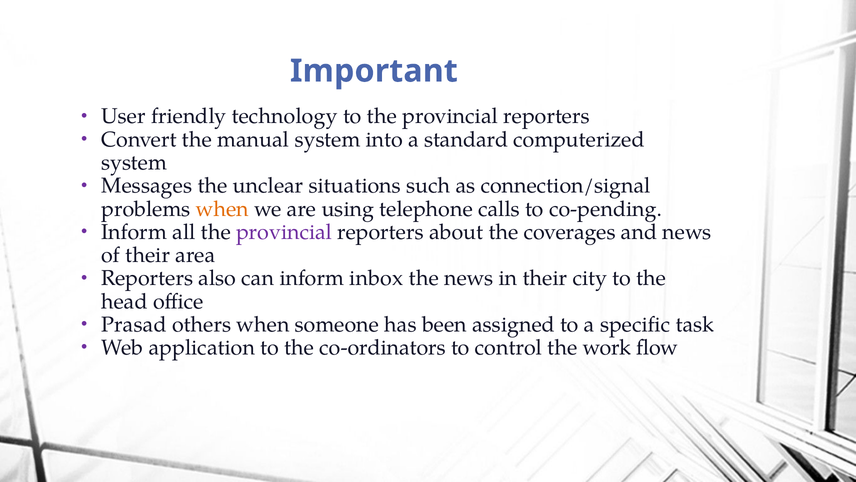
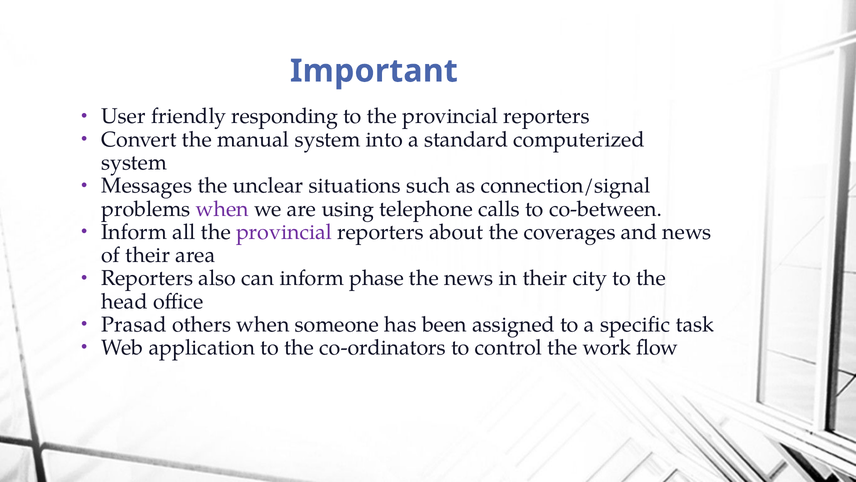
technology: technology -> responding (285, 116)
when colour: orange -> purple (222, 209)
co-pending: co-pending -> co-between (606, 209)
inbox: inbox -> phase (377, 278)
